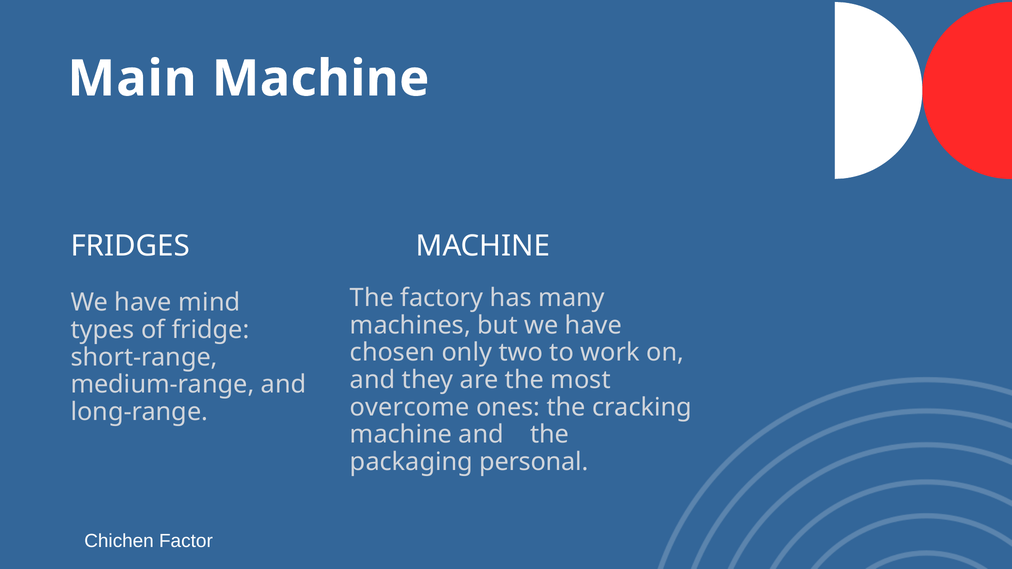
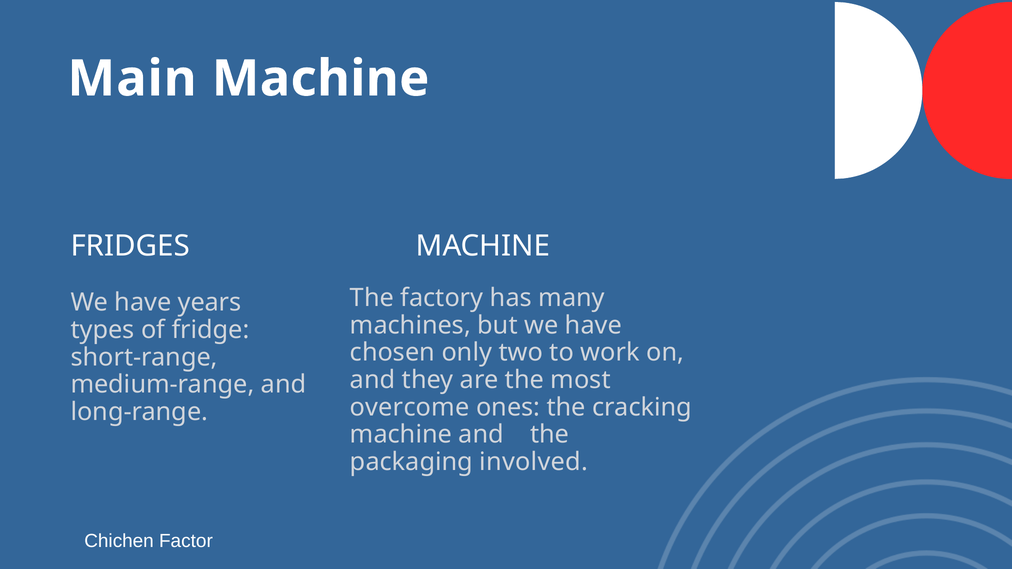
mind: mind -> years (210, 303)
personal: personal -> involved (534, 462)
